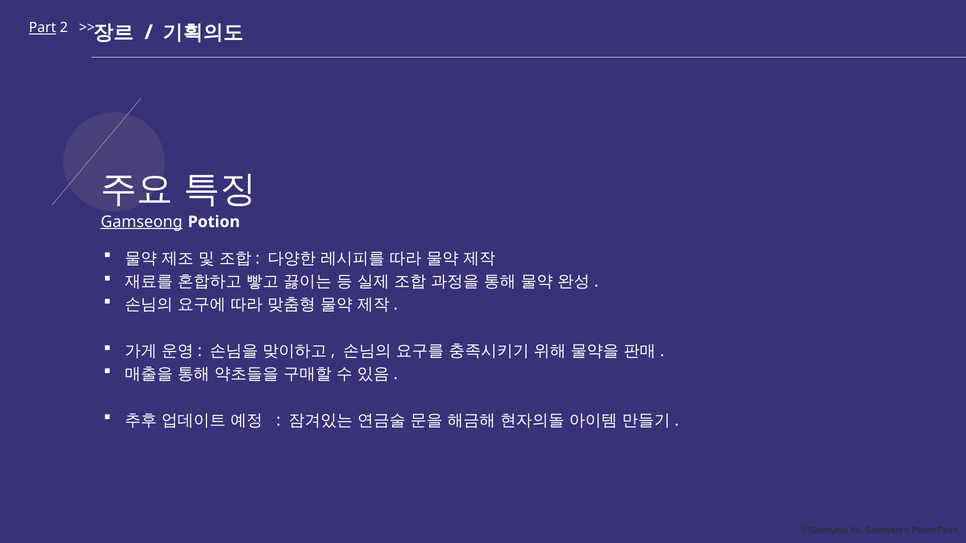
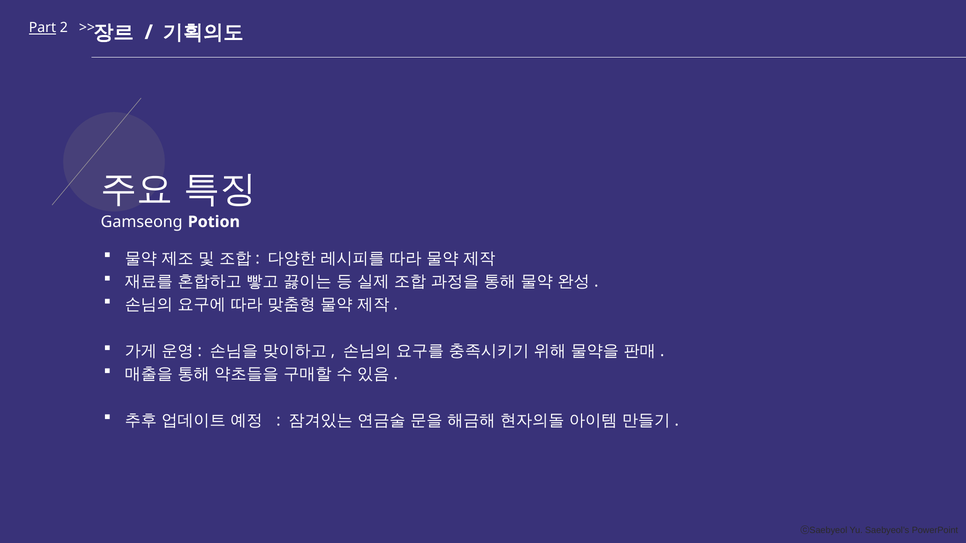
Gamseong underline: present -> none (142, 222)
